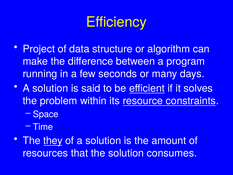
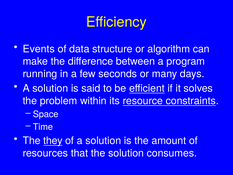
Project: Project -> Events (39, 49)
